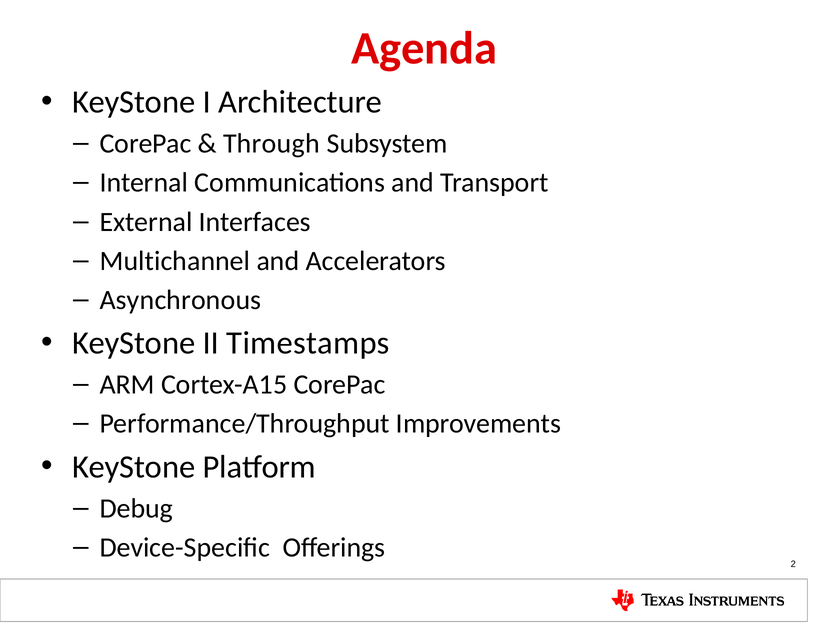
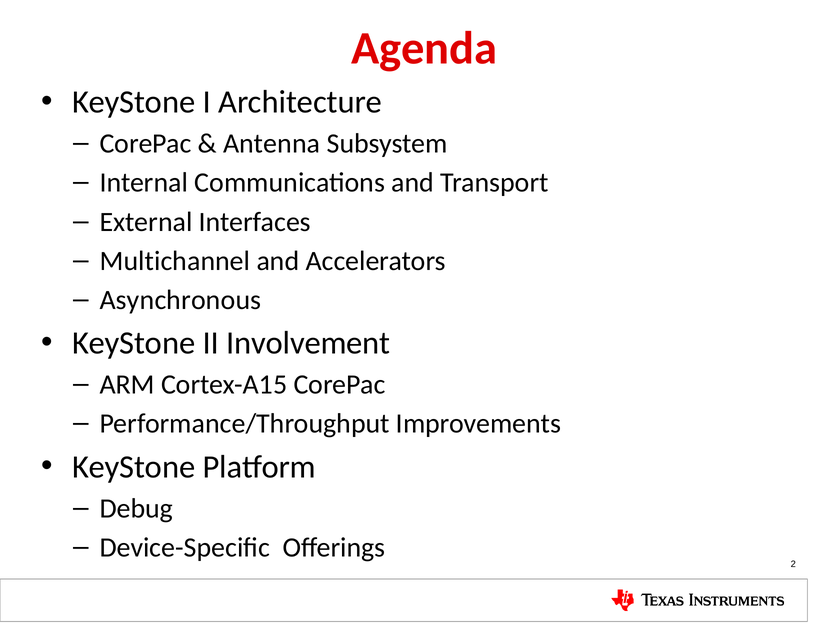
Through: Through -> Antenna (272, 144)
Timestamps: Timestamps -> Involvement (308, 343)
